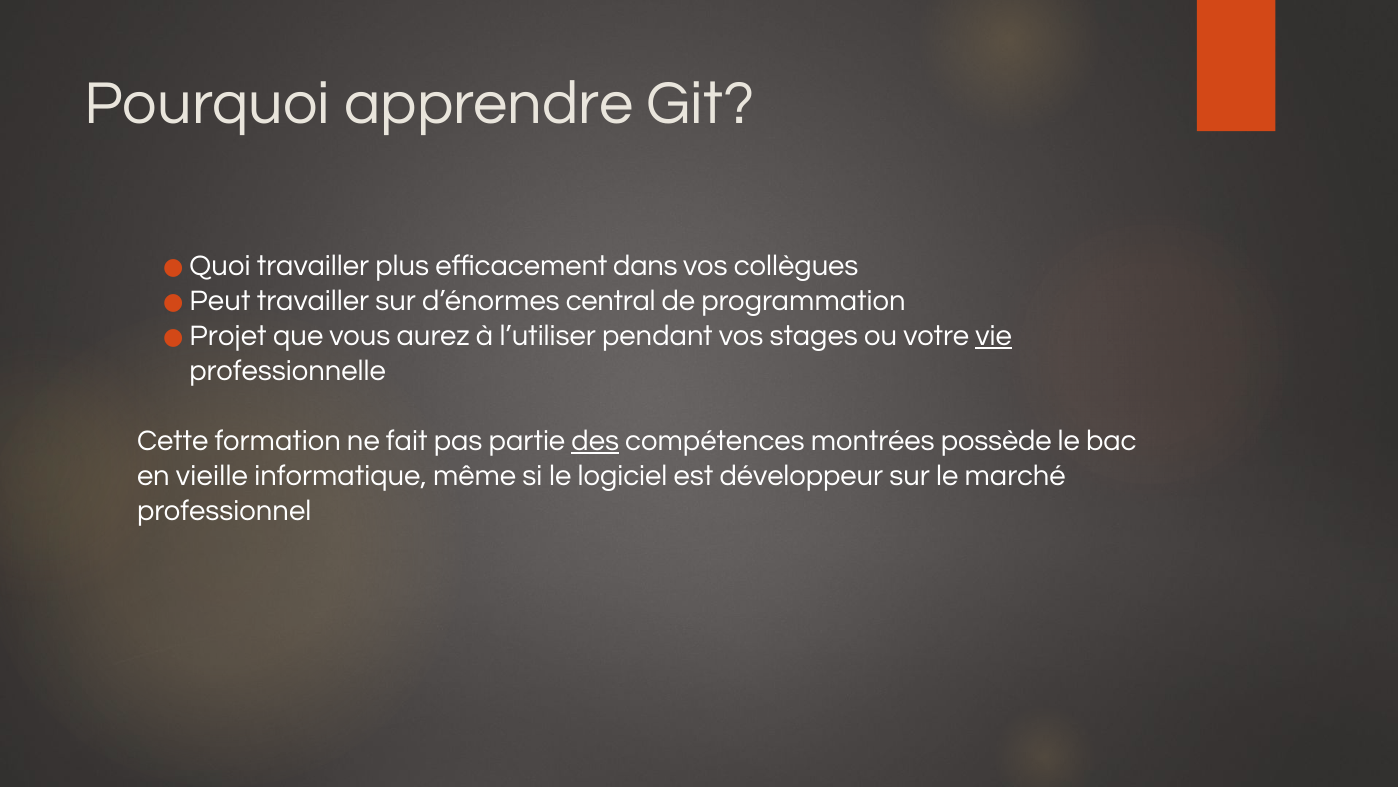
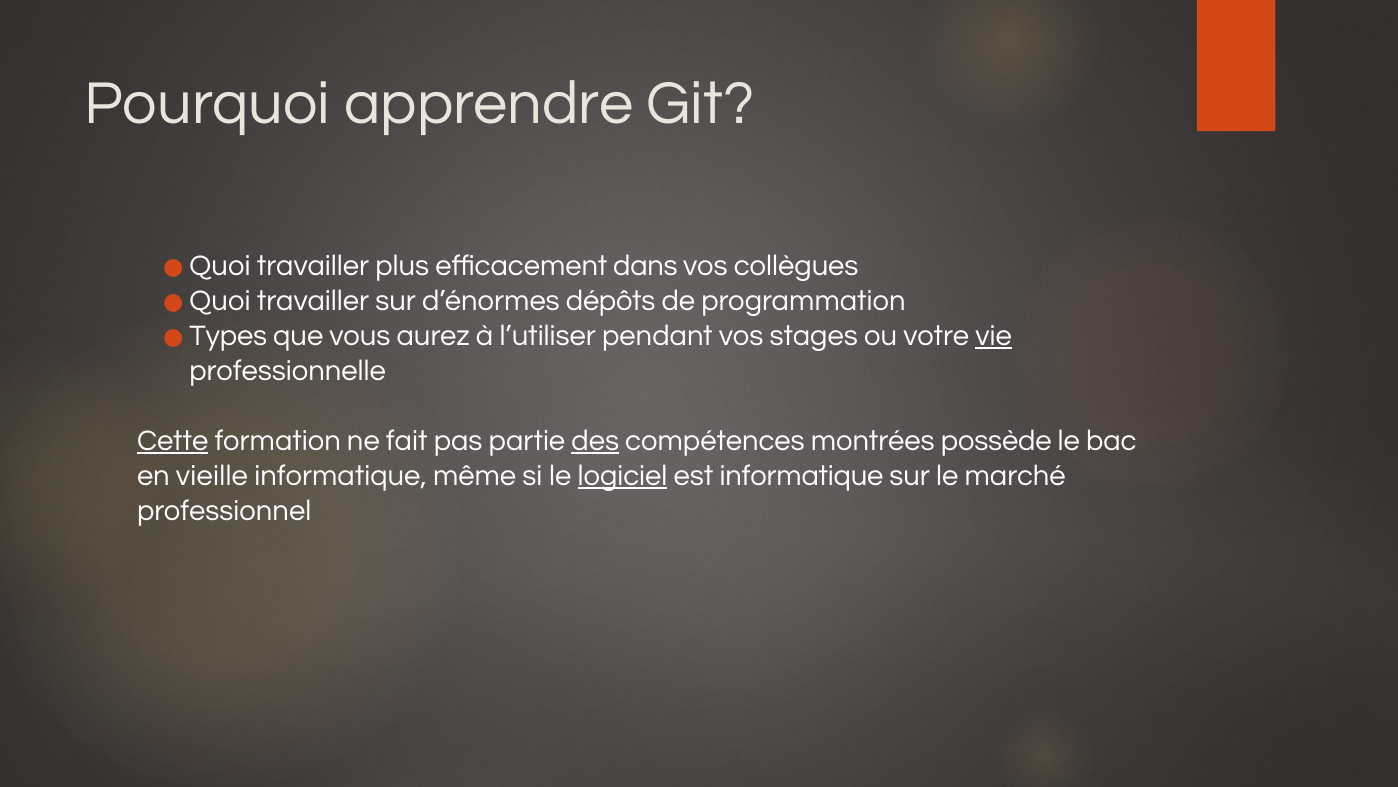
Peut: Peut -> Quoi (220, 300)
central: central -> dépôts (611, 300)
Projet: Projet -> Types (228, 335)
Cette underline: none -> present (173, 440)
logiciel underline: none -> present (623, 475)
est développeur: développeur -> informatique (801, 475)
